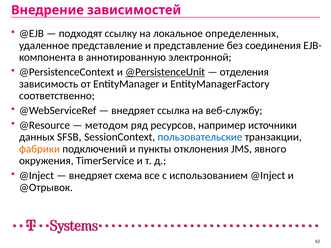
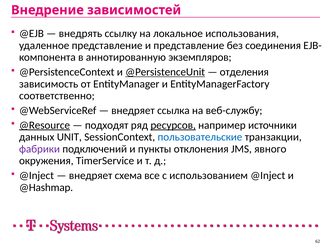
подходят: подходят -> внедрять (80, 34)
определенных: определенных -> использования (242, 34)
электронной: электронной -> экземпляров (200, 57)
@Resource underline: none -> present (45, 125)
методом: методом -> подходят (107, 125)
ресурсов underline: none -> present (173, 125)
SFSB: SFSB -> UNIT (69, 137)
фабрики colour: orange -> purple (40, 149)
@Отрывок: @Отрывок -> @Hashmap (46, 188)
